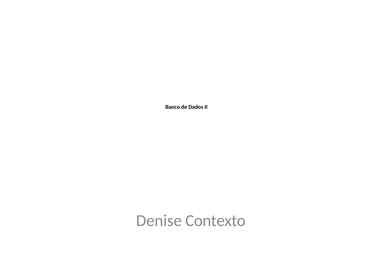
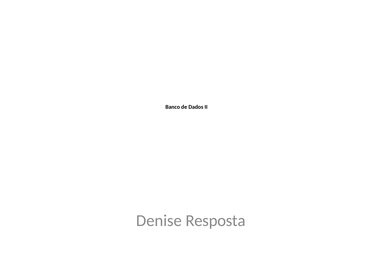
Contexto: Contexto -> Resposta (216, 220)
